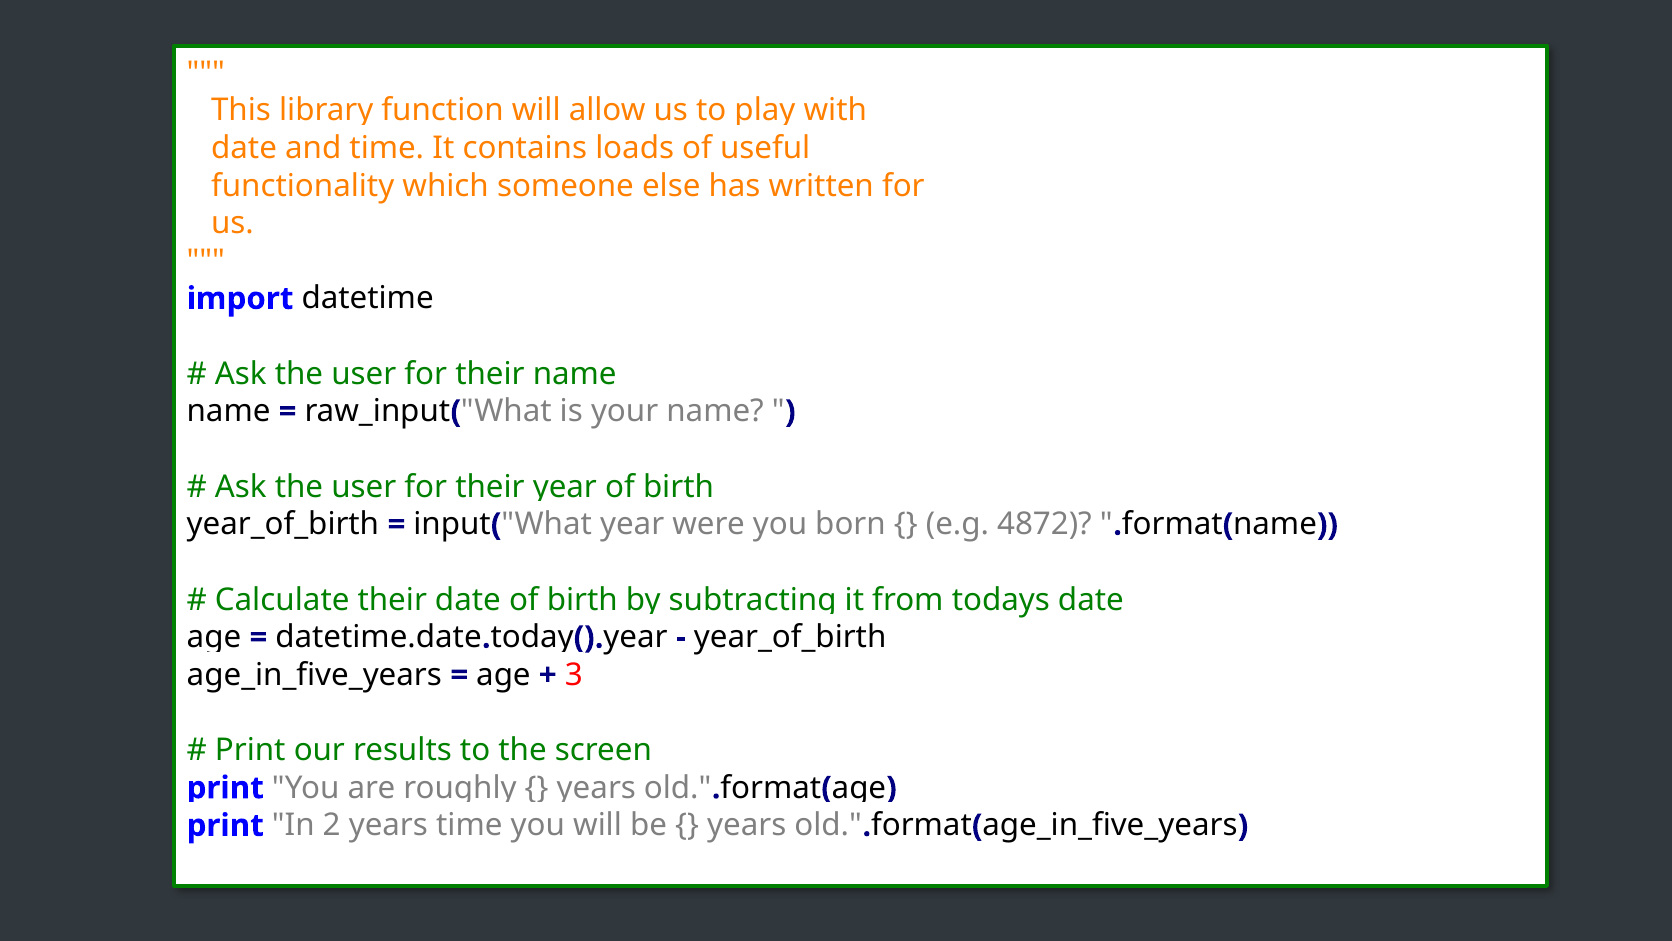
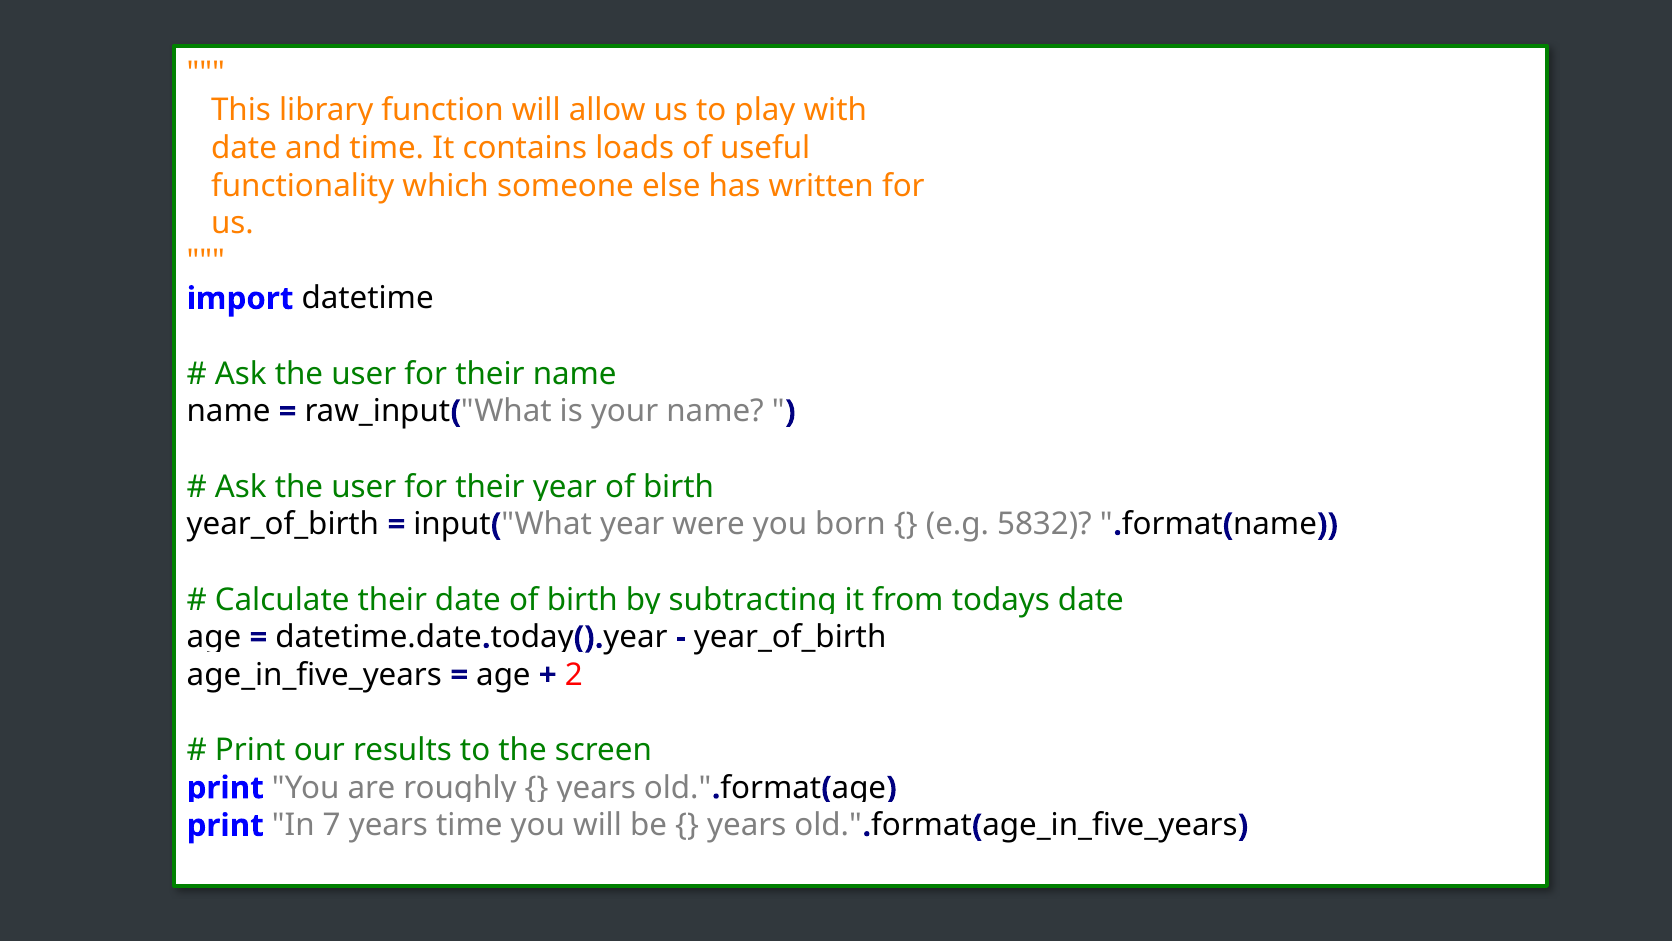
4872: 4872 -> 5832 (1044, 524)
3: 3 -> 2 (574, 675)
2: 2 -> 7 (332, 825)
